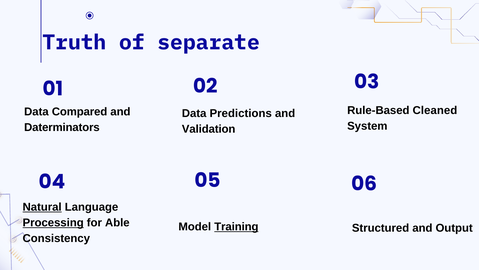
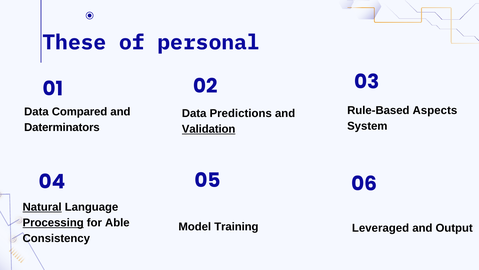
Truth: Truth -> These (74, 42)
separate: separate -> personal (209, 42)
Cleaned: Cleaned -> Aspects (435, 110)
Validation underline: none -> present (209, 129)
Training underline: present -> none (236, 226)
Structured: Structured -> Leveraged (381, 228)
